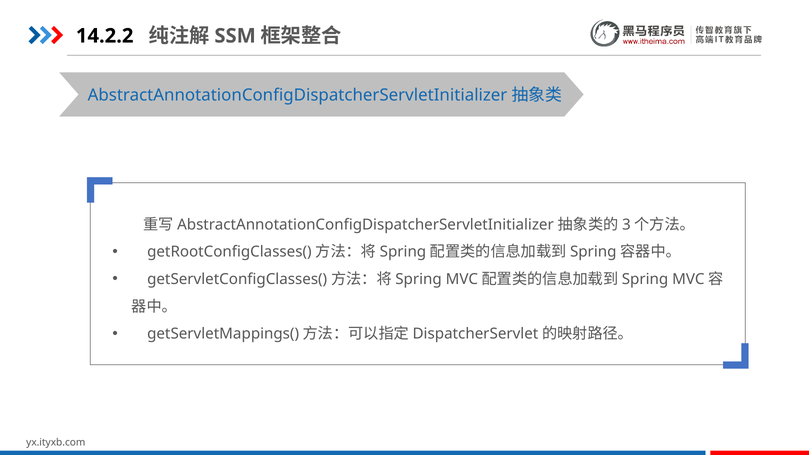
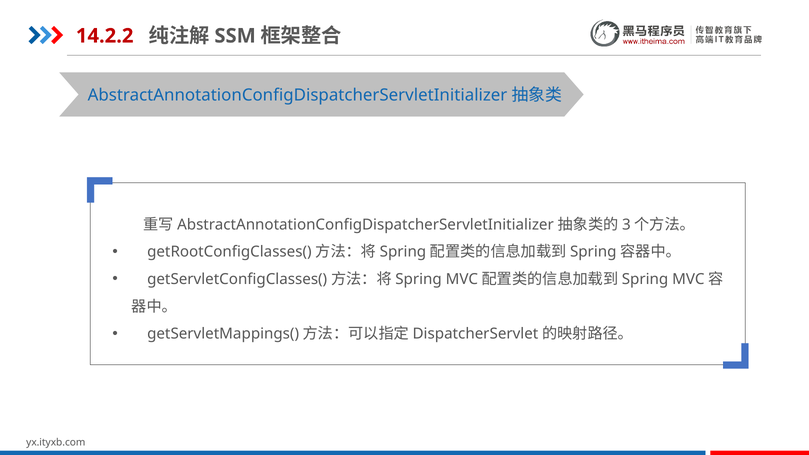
14.2.2 colour: black -> red (105, 36)
